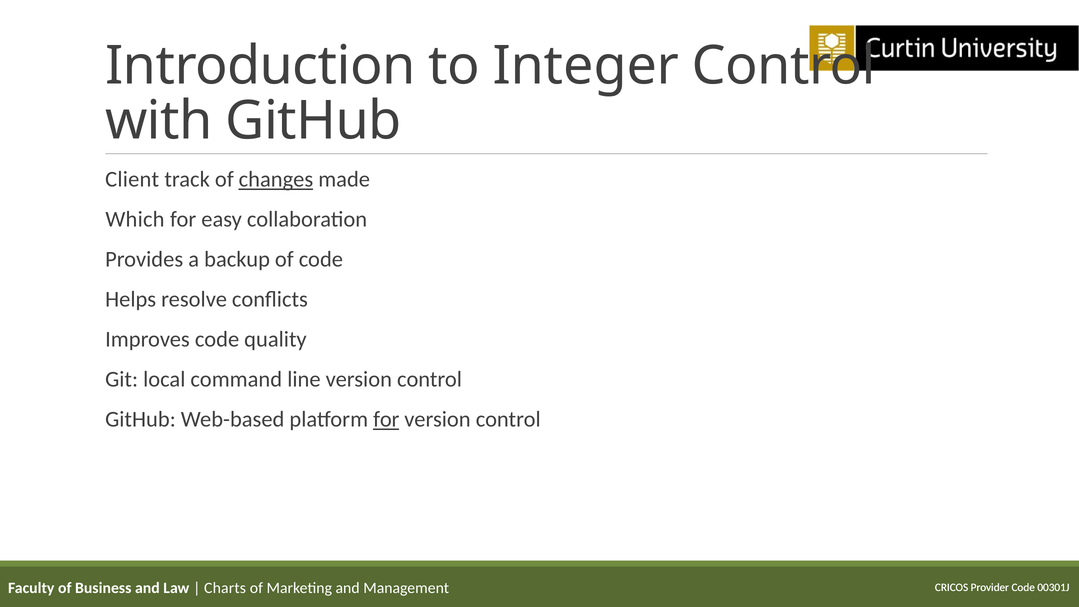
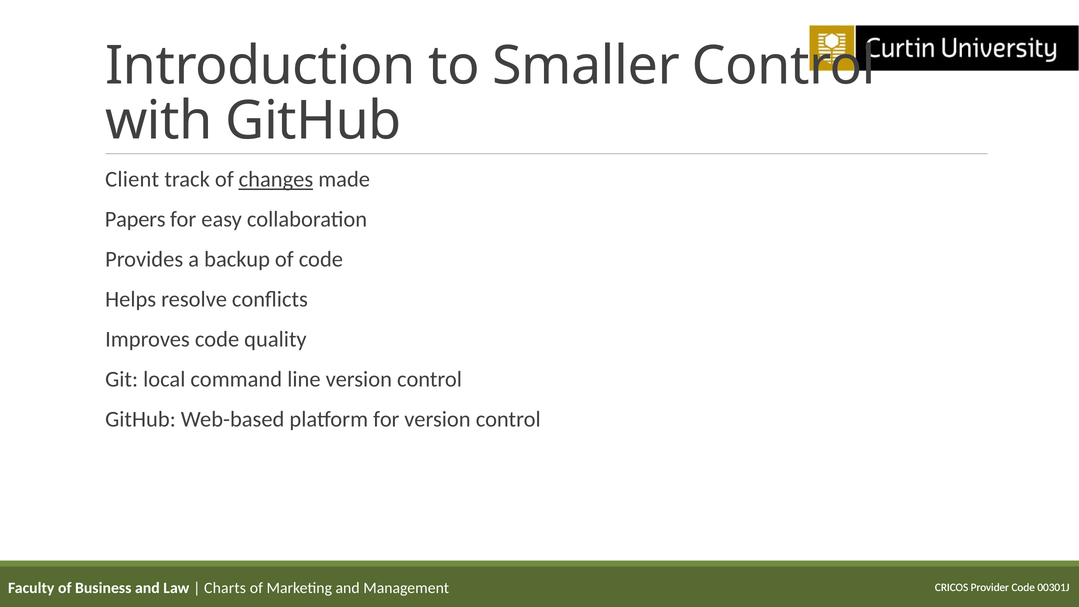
Integer: Integer -> Smaller (586, 66)
Which: Which -> Papers (135, 219)
for underline: present -> none (386, 420)
